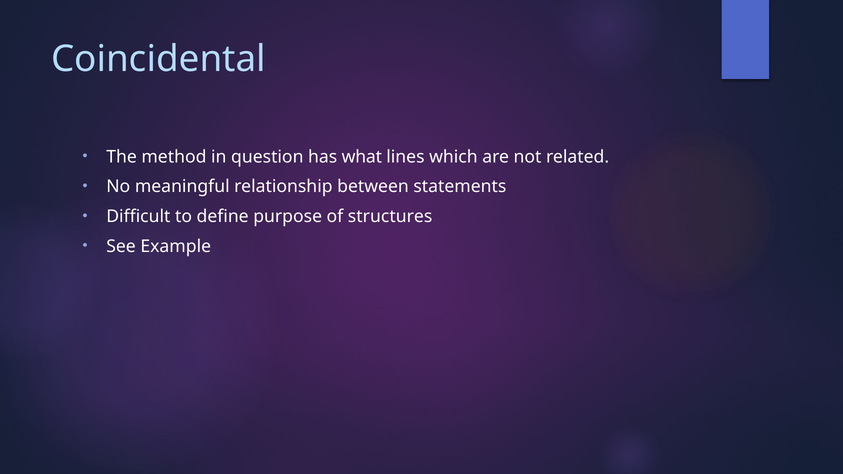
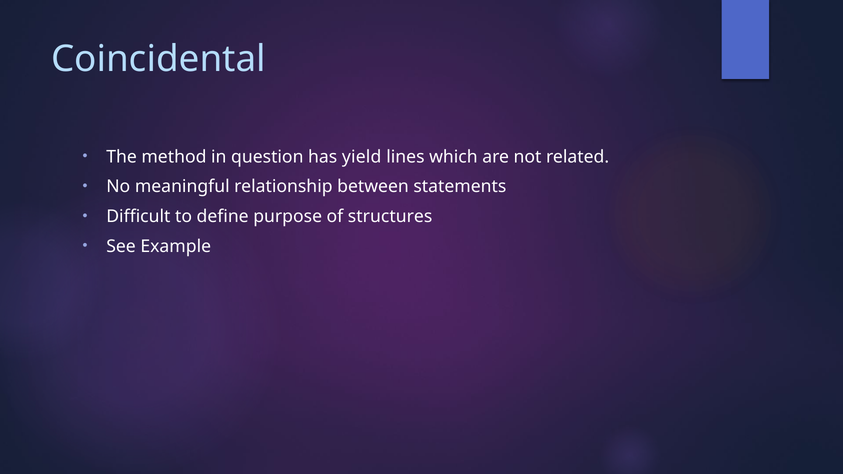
what: what -> yield (362, 157)
